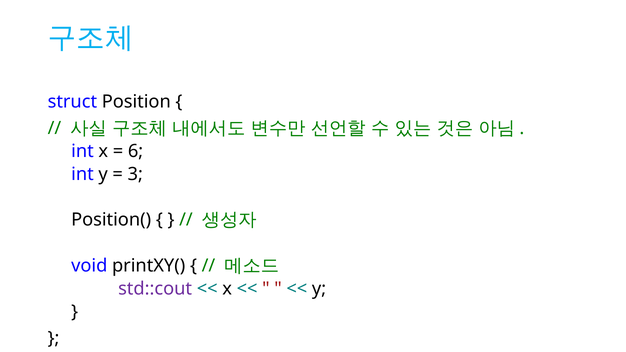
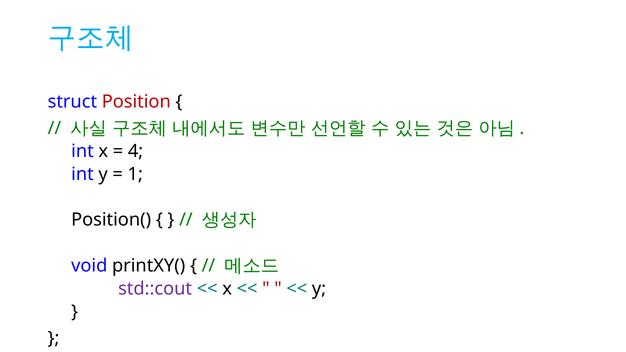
Position colour: black -> red (136, 102)
6: 6 -> 4 (136, 151)
3: 3 -> 1 (135, 174)
